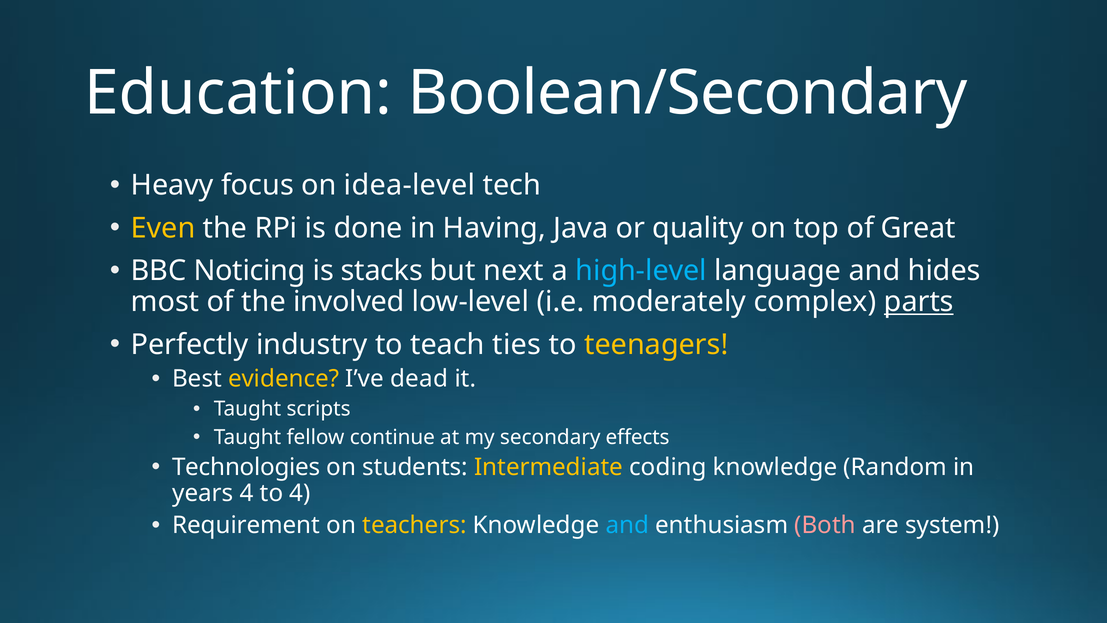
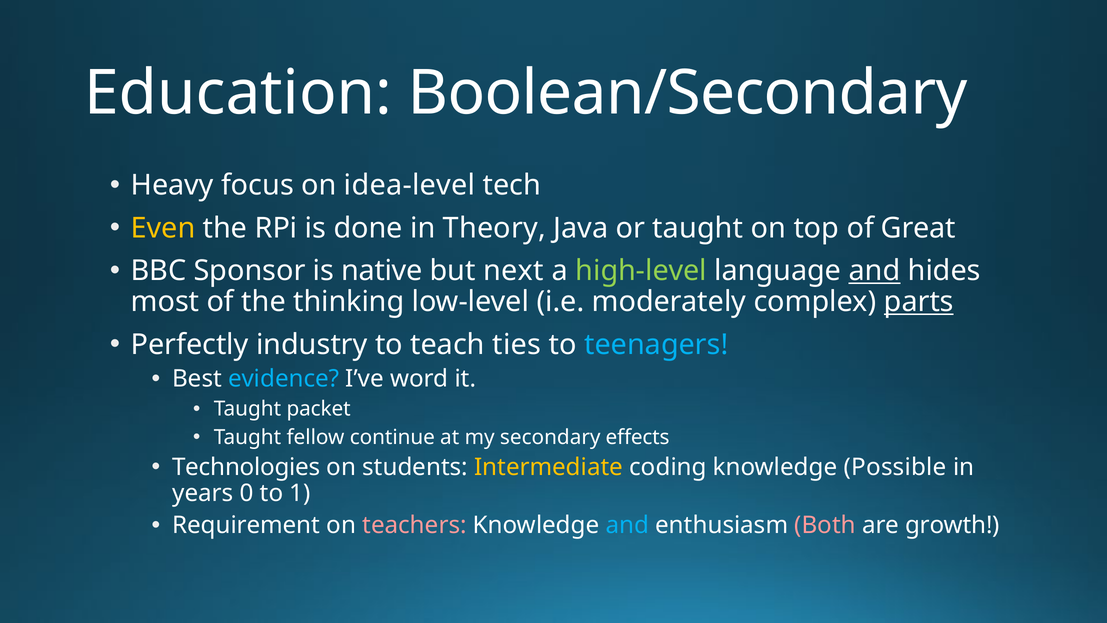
Having: Having -> Theory (494, 228)
or quality: quality -> taught (698, 228)
Noticing: Noticing -> Sponsor (250, 271)
stacks: stacks -> native (382, 271)
high-level colour: light blue -> light green (641, 271)
and underline: none -> present (875, 271)
involved: involved -> thinking (349, 302)
teenagers colour: yellow -> light blue (656, 344)
evidence colour: yellow -> light blue (284, 379)
dead: dead -> word (419, 379)
scripts: scripts -> packet (319, 409)
Random: Random -> Possible (895, 467)
years 4: 4 -> 0 (247, 493)
to 4: 4 -> 1 (300, 493)
teachers colour: yellow -> pink (414, 525)
system: system -> growth (952, 525)
